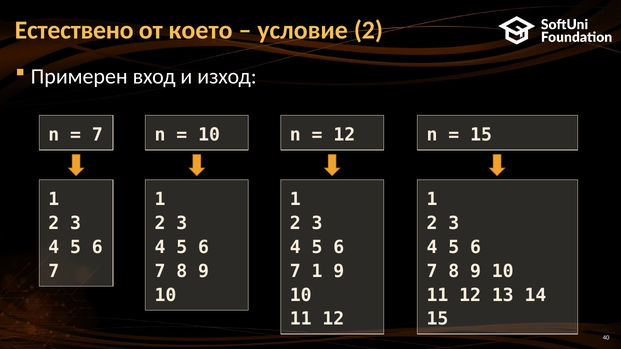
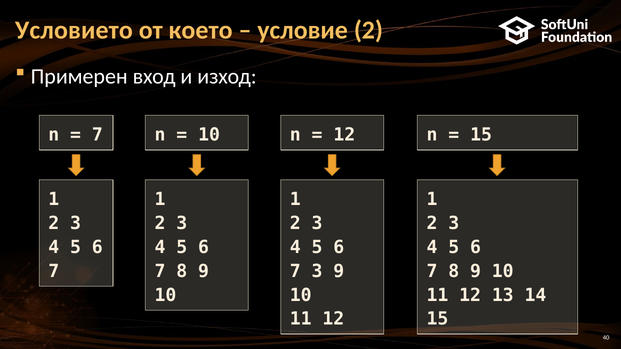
Естествено: Естествено -> Условието (74, 30)
1: 1 -> 3 (317, 271)
